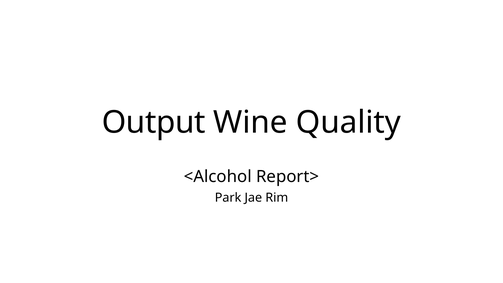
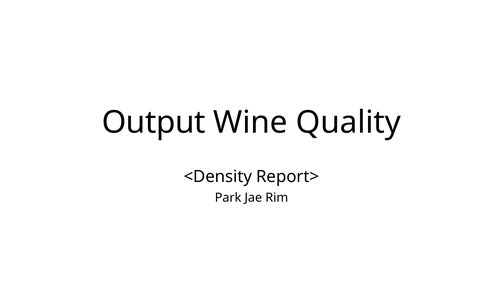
<Alcohol: <Alcohol -> <Density (218, 177)
